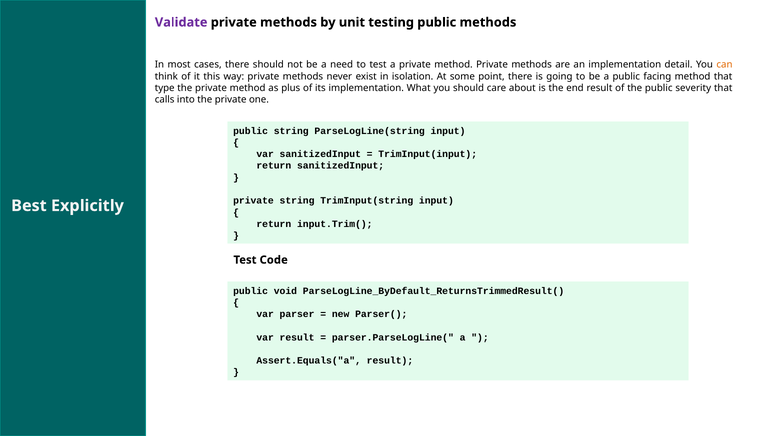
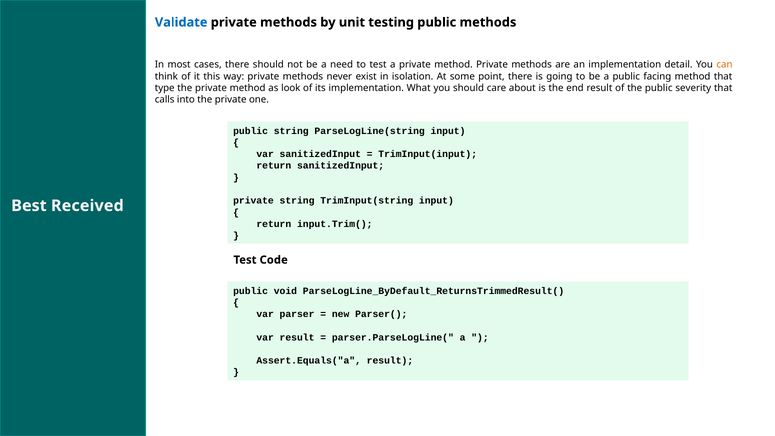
Validate colour: purple -> blue (181, 22)
plus: plus -> look (291, 88)
Explicitly: Explicitly -> Received (87, 206)
